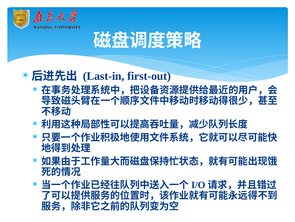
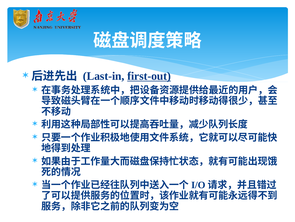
first-out underline: none -> present (149, 76)
